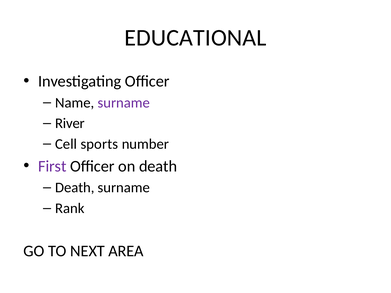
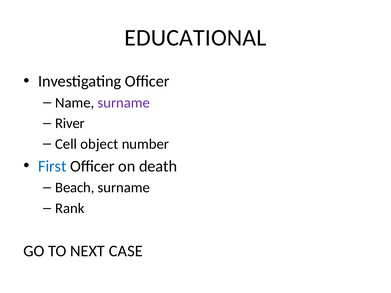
sports: sports -> object (99, 144)
First colour: purple -> blue (52, 166)
Death: Death -> Beach (75, 188)
AREA: AREA -> CASE (126, 251)
